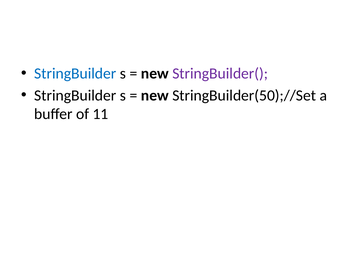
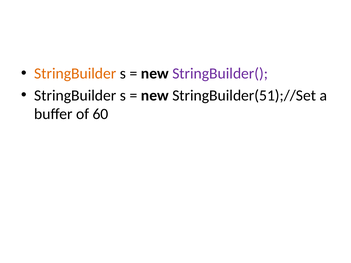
StringBuilder colour: blue -> orange (75, 74)
StringBuilder(50);//Set: StringBuilder(50);//Set -> StringBuilder(51);//Set (244, 95)
11: 11 -> 60 (100, 114)
